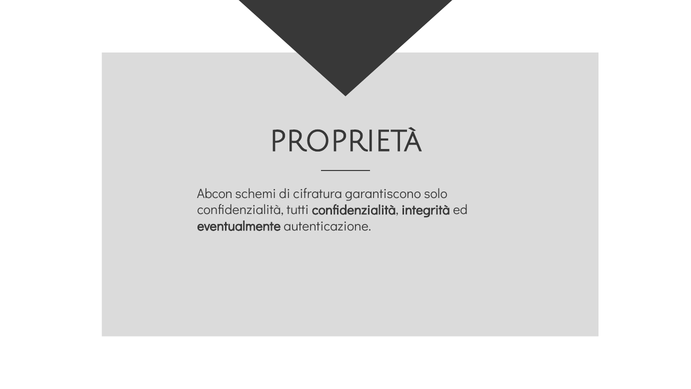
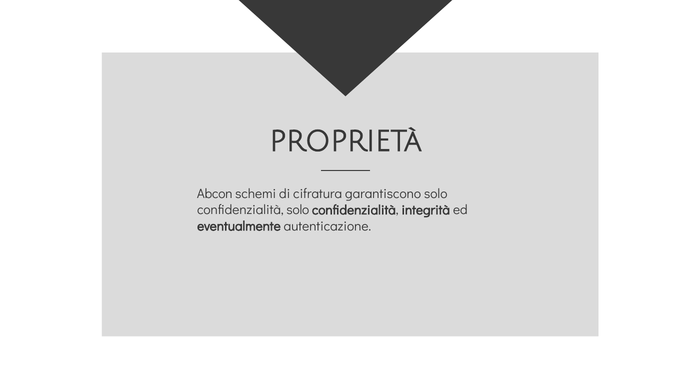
confidenzialità tutti: tutti -> solo (298, 210)
